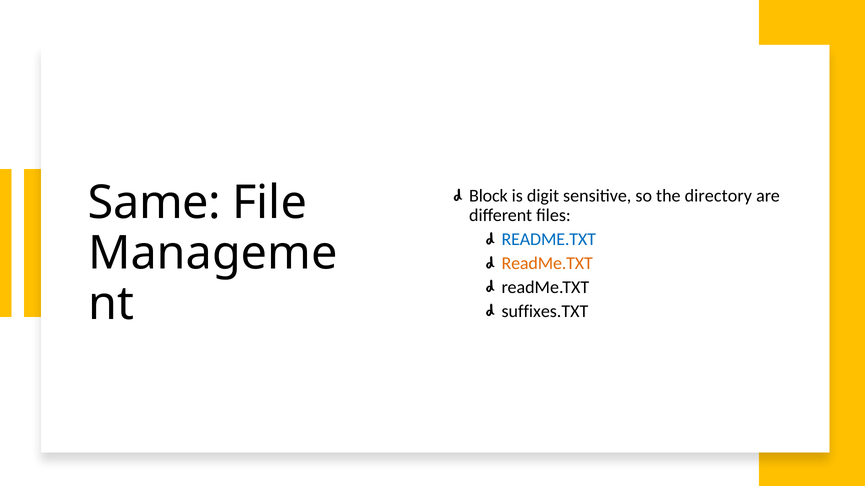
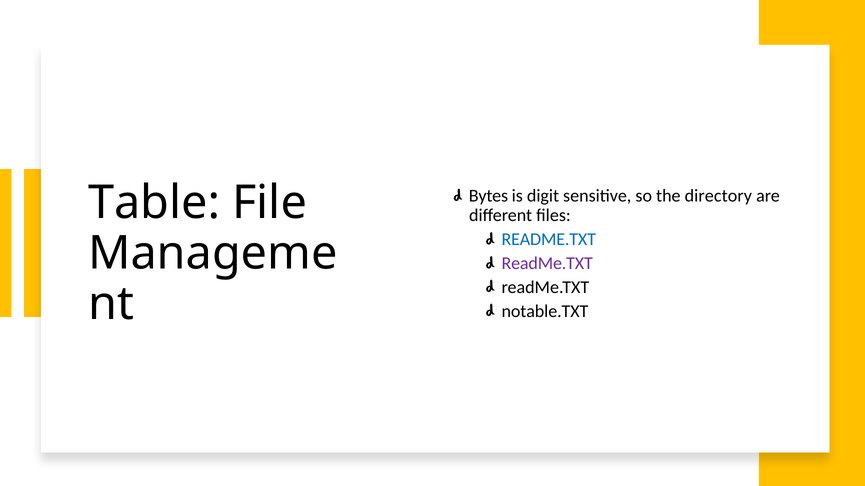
Same: Same -> Table (154, 203)
Block: Block -> Bytes (488, 196)
ReadMe.TXT colour: orange -> purple (547, 264)
suffixes.TXT: suffixes.TXT -> notable.TXT (545, 312)
